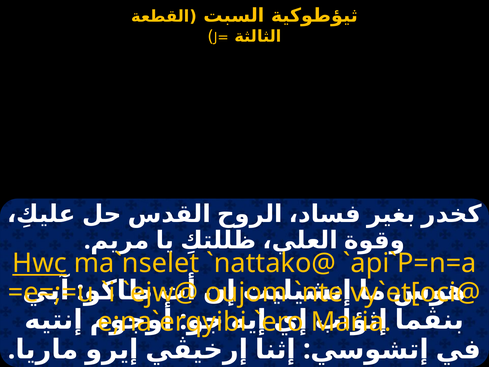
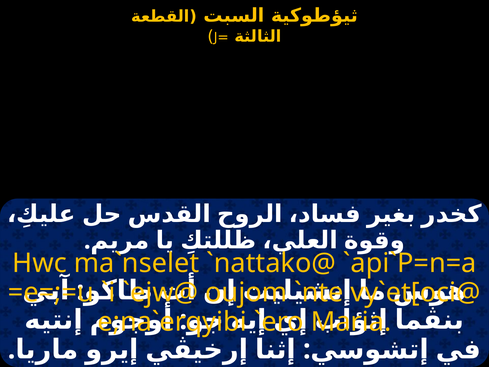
Hwc underline: present -> none (40, 263)
